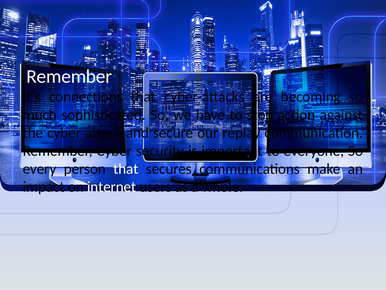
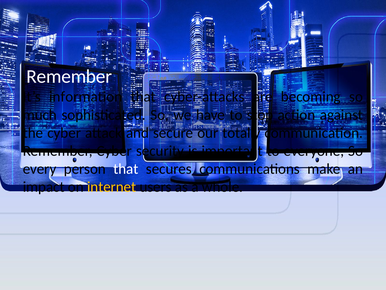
connections: connections -> information (86, 97)
replay: replay -> totally (241, 133)
internet colour: white -> yellow (112, 187)
